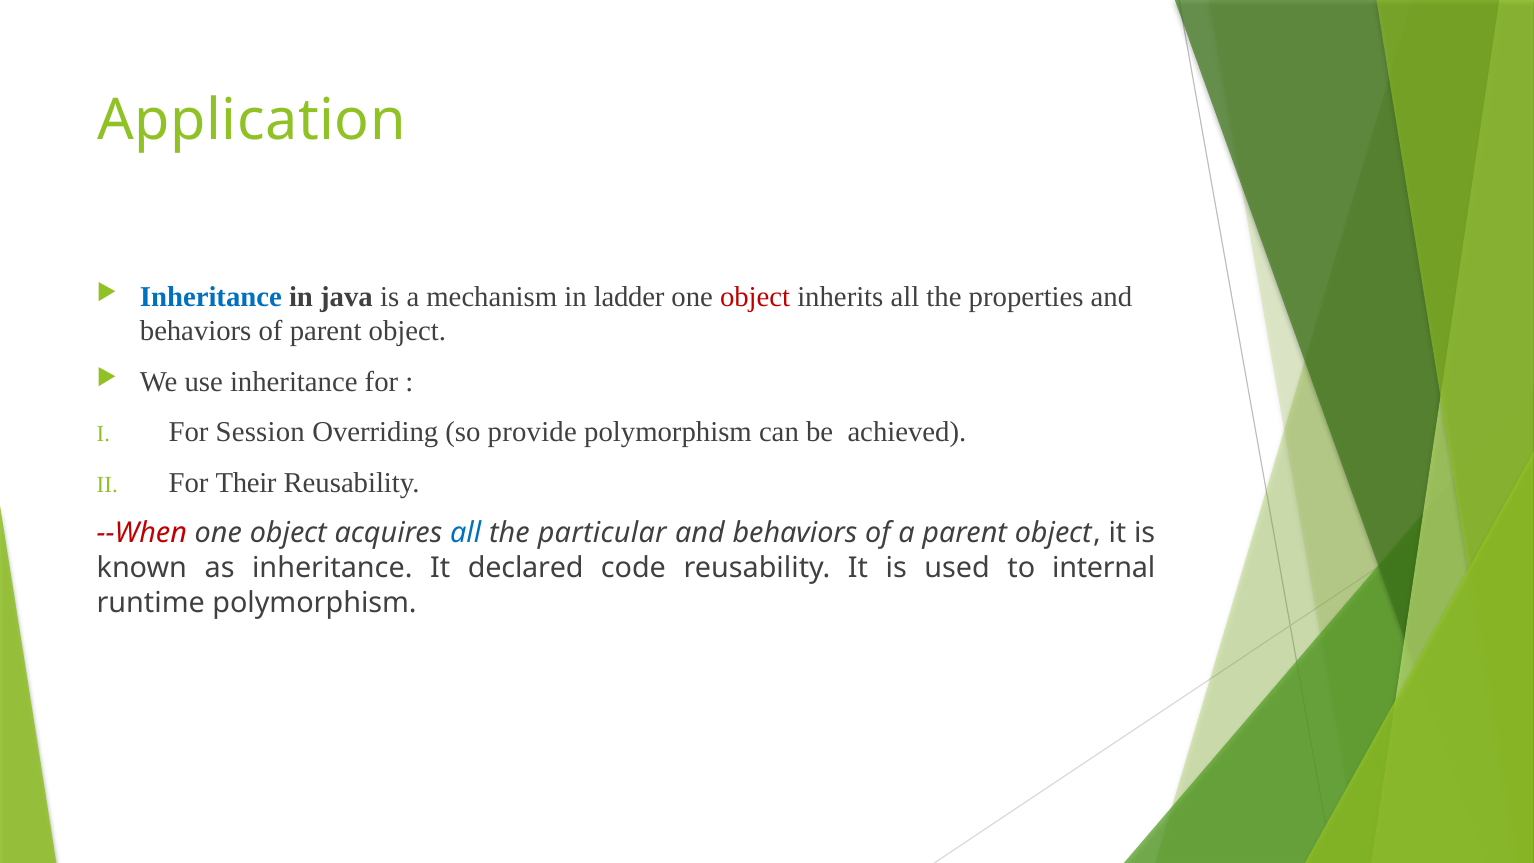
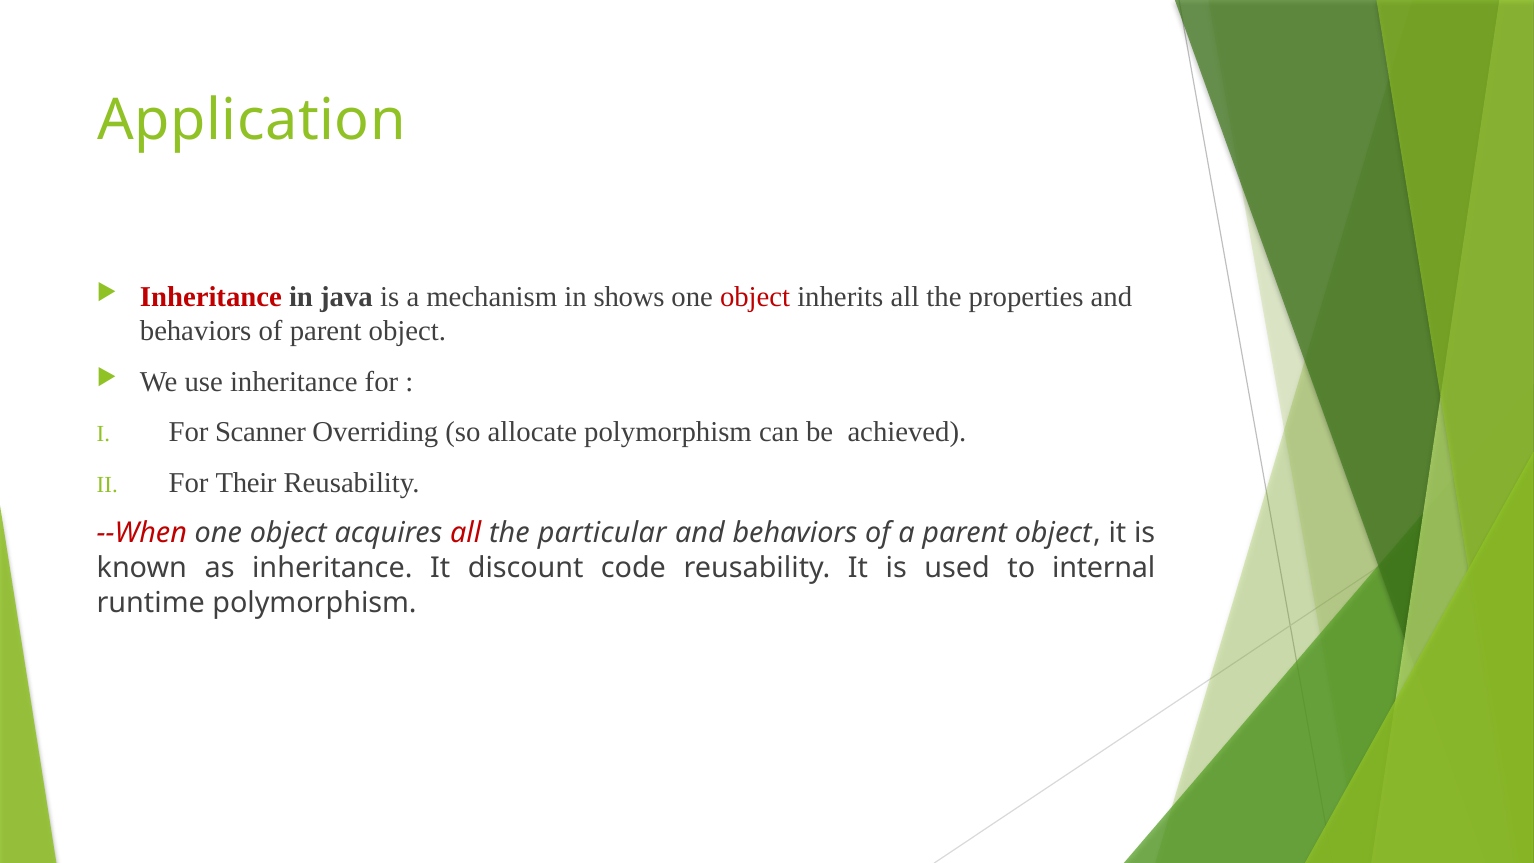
Inheritance colour: blue -> red (211, 297)
ladder: ladder -> shows (629, 297)
Session: Session -> Scanner (260, 432)
provide: provide -> allocate (532, 432)
all colour: blue -> red (466, 533)
declared: declared -> discount (526, 568)
